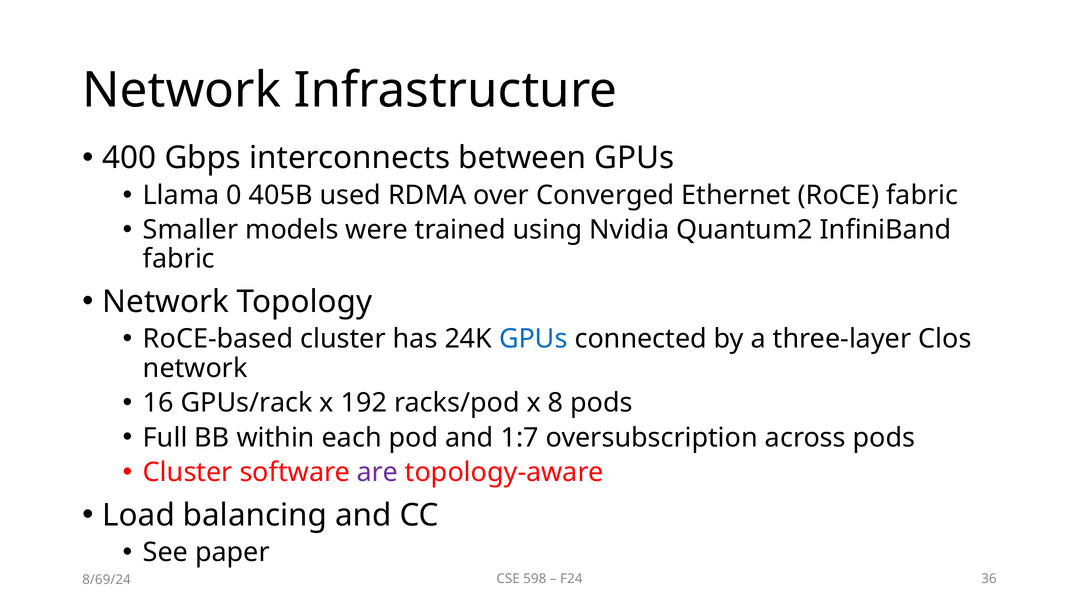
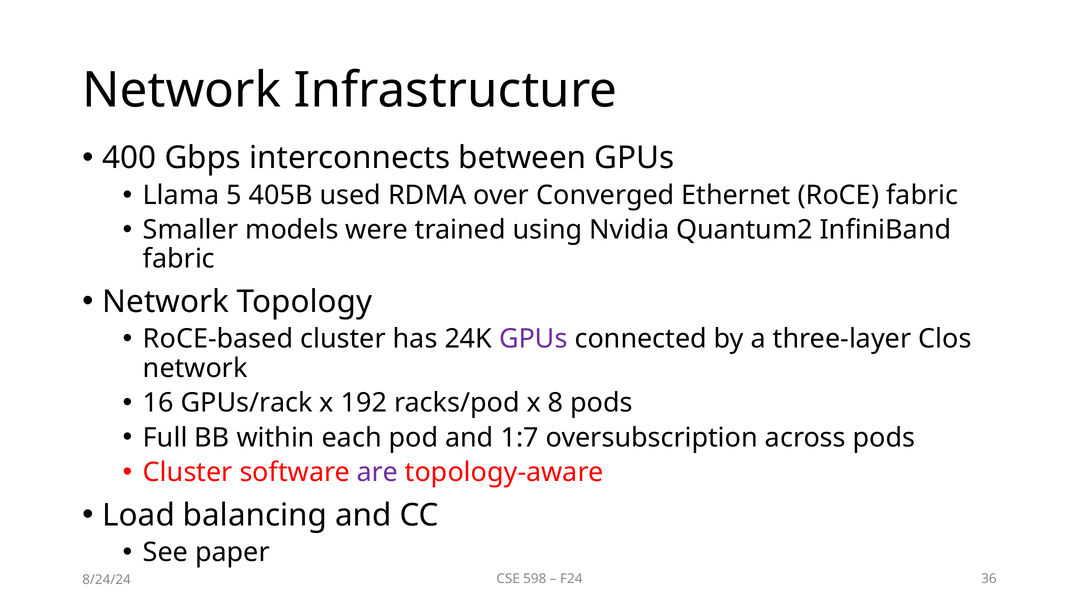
0: 0 -> 5 (234, 195)
GPUs colour: blue -> purple (533, 339)
8/69/24: 8/69/24 -> 8/24/24 (107, 580)
